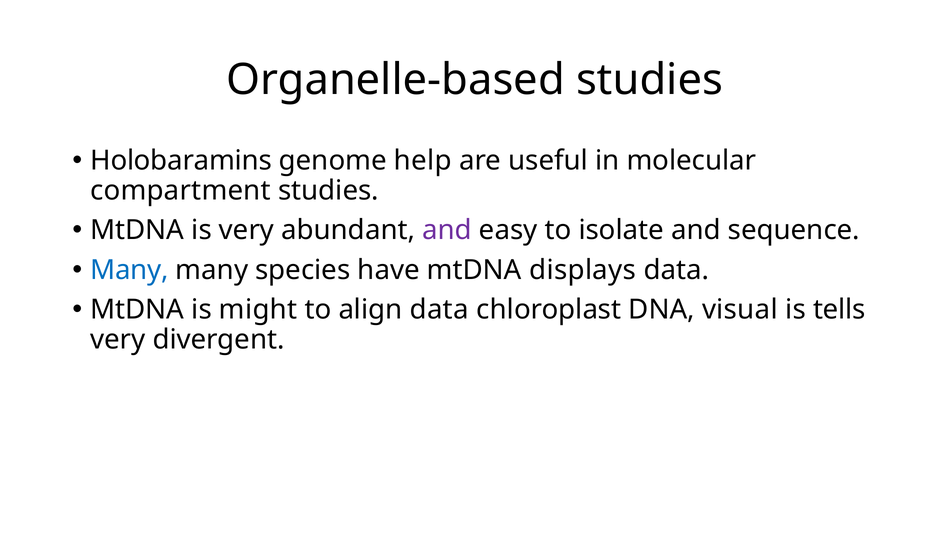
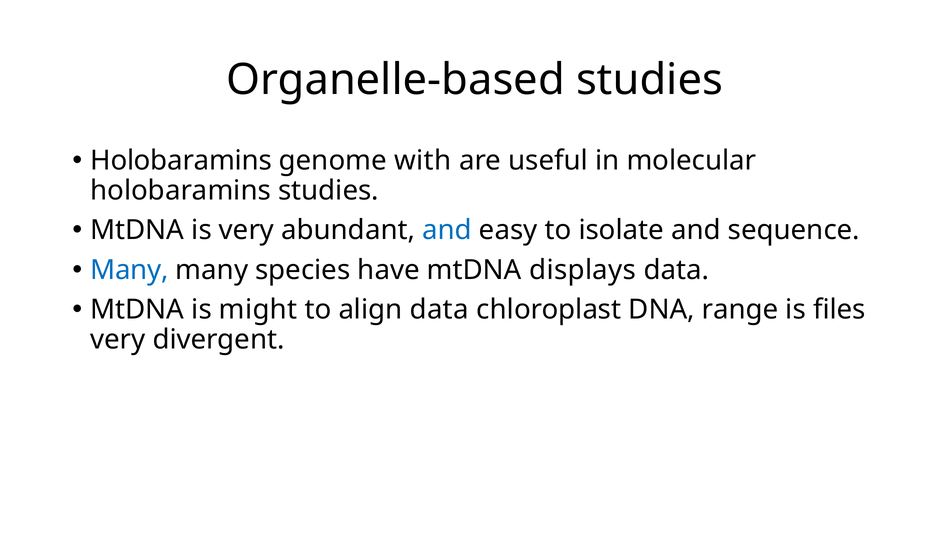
help: help -> with (423, 161)
compartment: compartment -> holobaramins (181, 191)
and colour: purple -> blue (447, 230)
visual: visual -> range (740, 310)
tells: tells -> files (839, 310)
